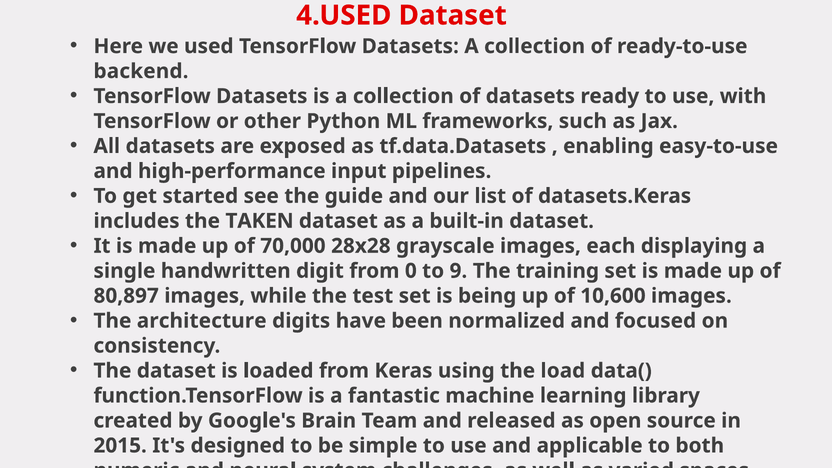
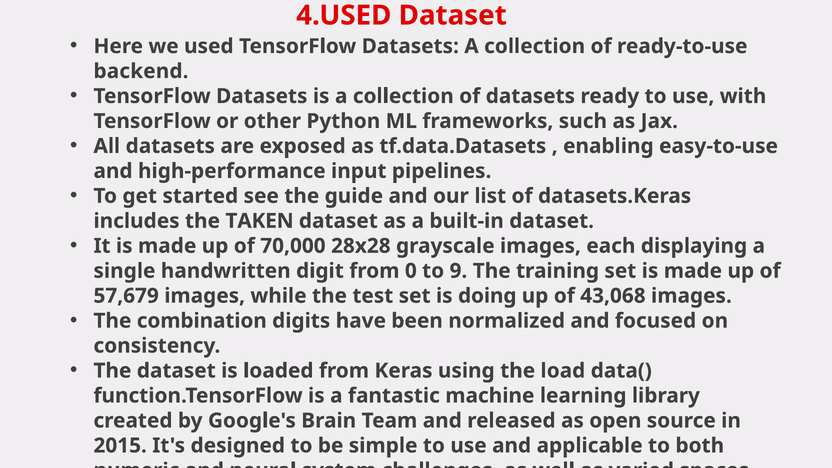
80,897: 80,897 -> 57,679 (126, 296)
being: being -> doing (487, 296)
10,600: 10,600 -> 43,068 (613, 296)
architecture: architecture -> combination (202, 321)
